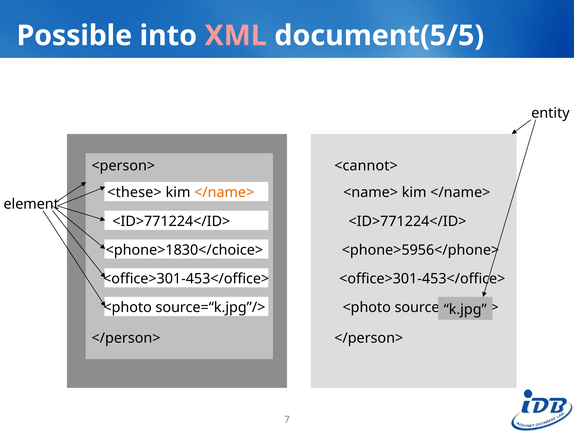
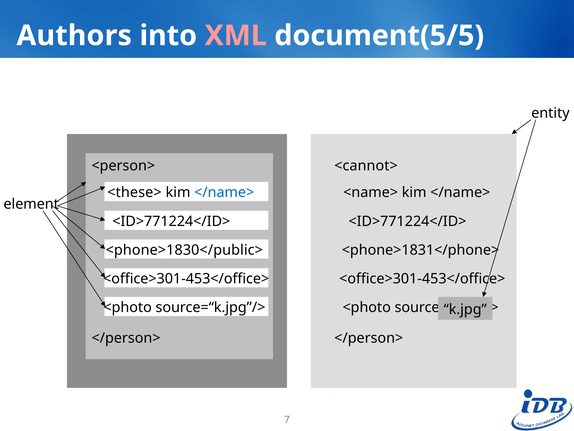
Possible: Possible -> Authors (74, 36)
</name> colour: orange -> blue (224, 192)
<phone>1830</choice>: <phone>1830</choice> -> <phone>1830</public> (184, 250)
<phone>5956</phone>: <phone>5956</phone> -> <phone>1831</phone> (420, 250)
